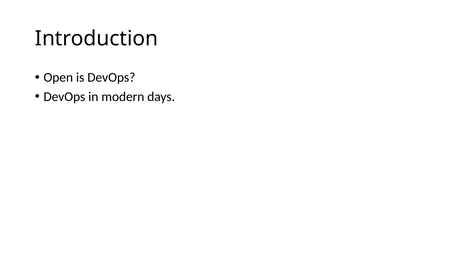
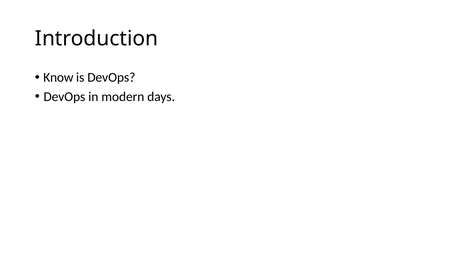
Open: Open -> Know (58, 77)
